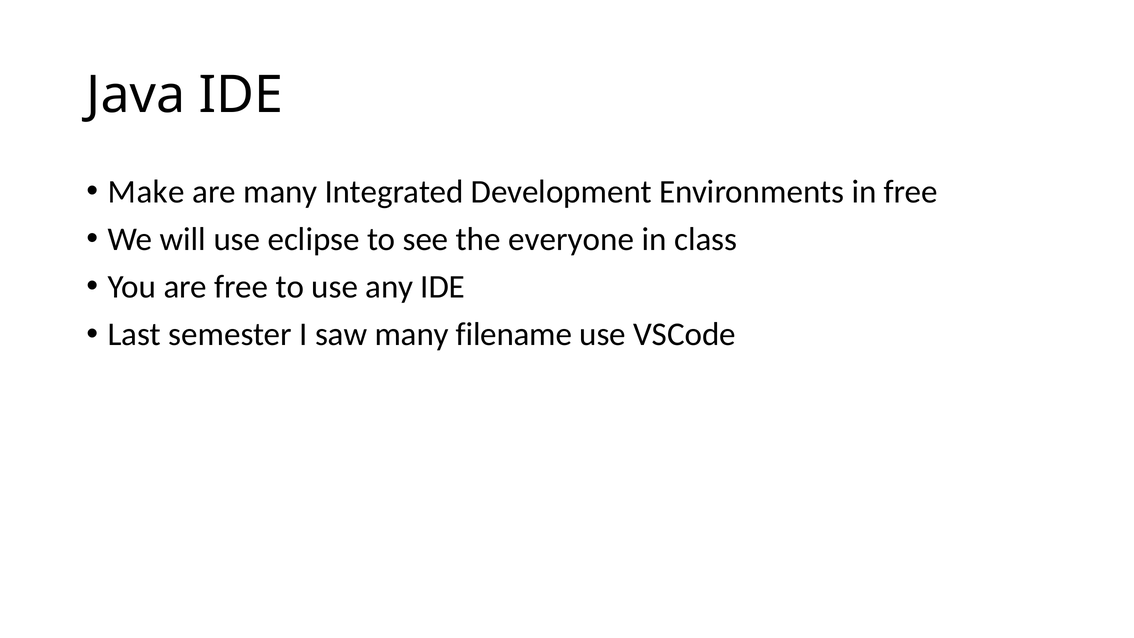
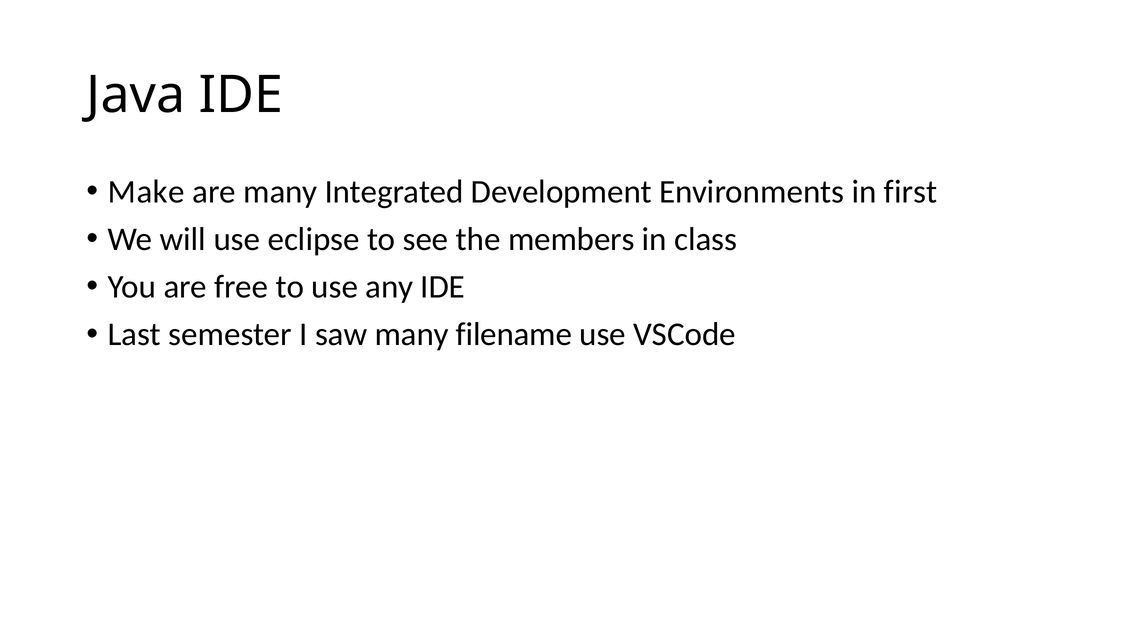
in free: free -> first (911, 192)
everyone: everyone -> members (571, 239)
